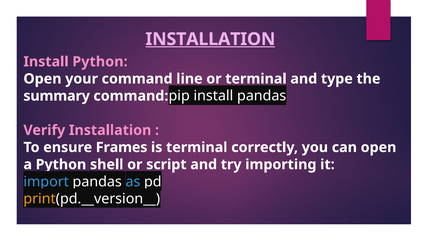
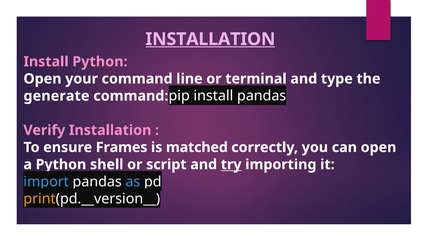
summary: summary -> generate (56, 96)
is terminal: terminal -> matched (197, 147)
try underline: none -> present (231, 164)
